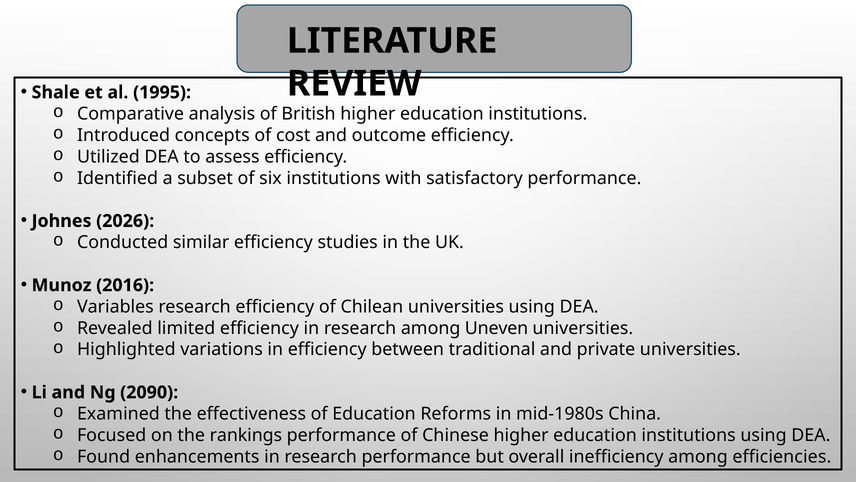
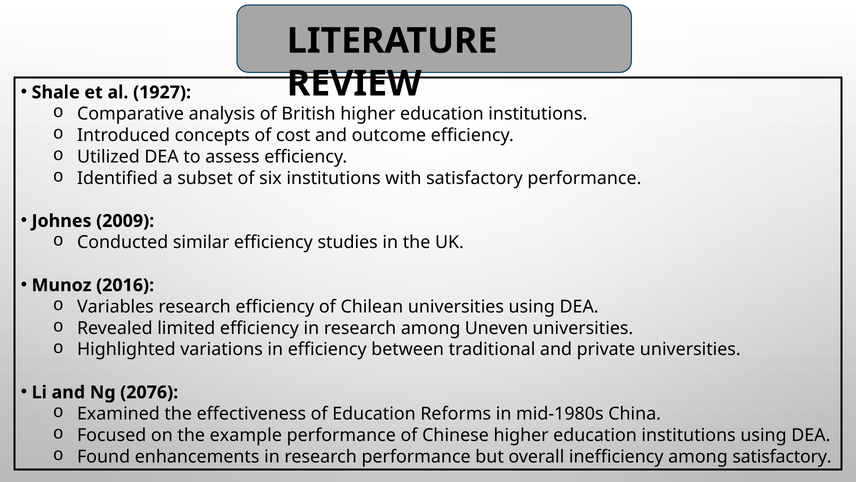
1995: 1995 -> 1927 (162, 92)
2026: 2026 -> 2009 (125, 221)
2090: 2090 -> 2076 (149, 392)
rankings: rankings -> example (246, 435)
among efficiencies: efficiencies -> satisfactory (782, 456)
